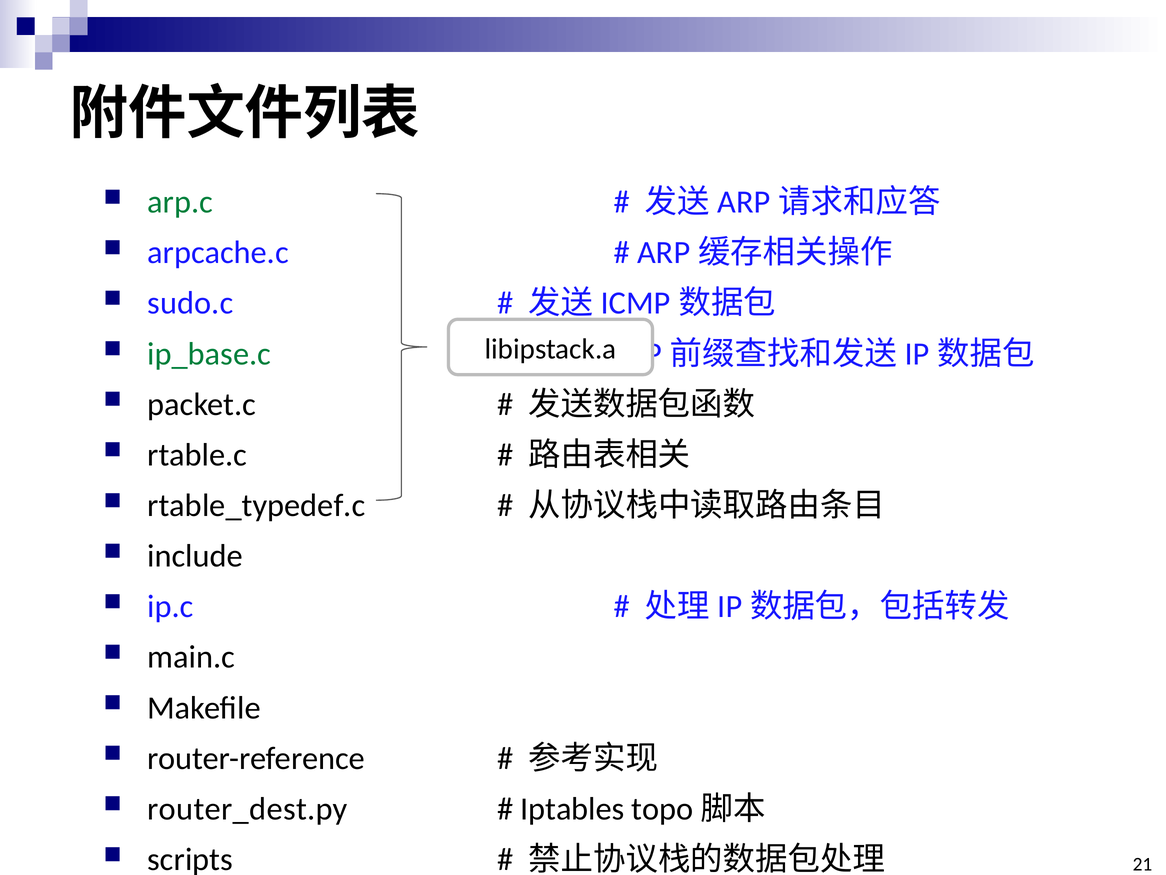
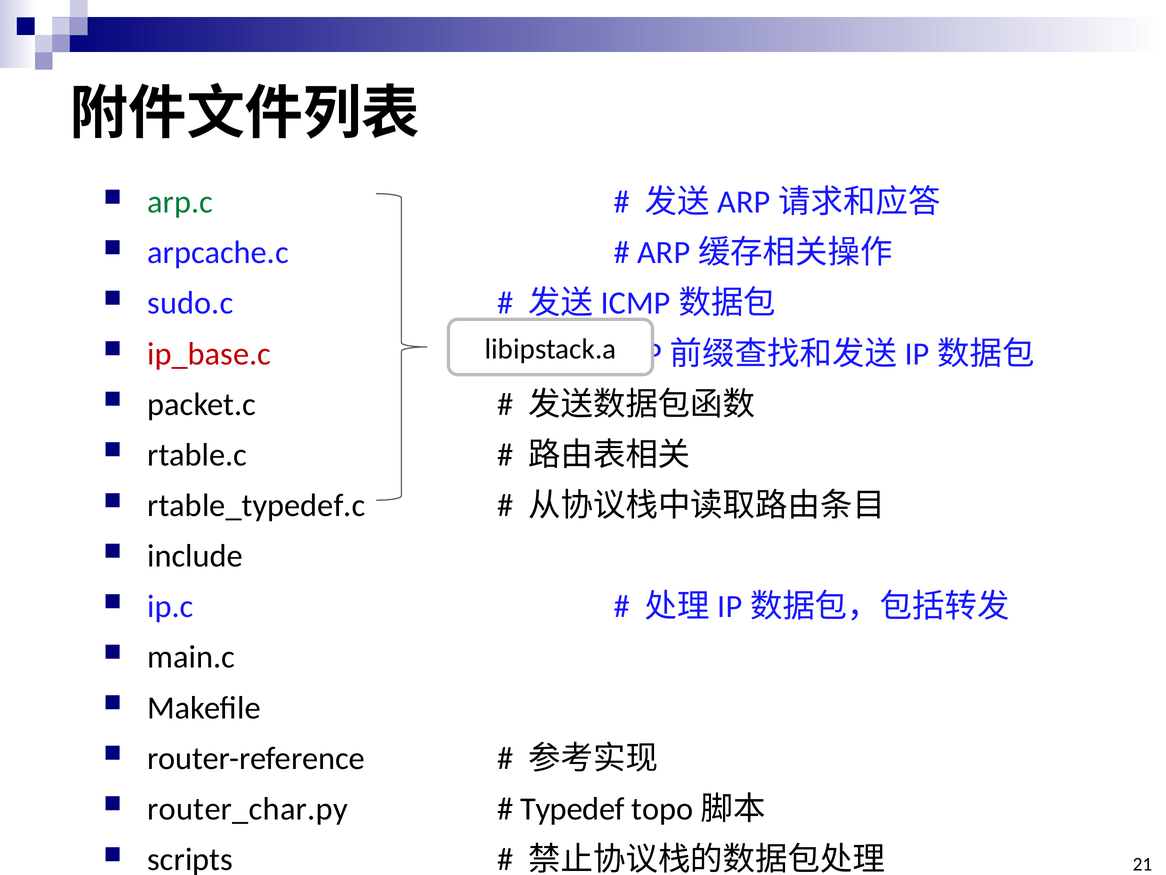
ip_base.c colour: green -> red (209, 354)
router_dest.py: router_dest.py -> router_char.py (247, 808)
Iptables: Iptables -> Typedef (572, 808)
